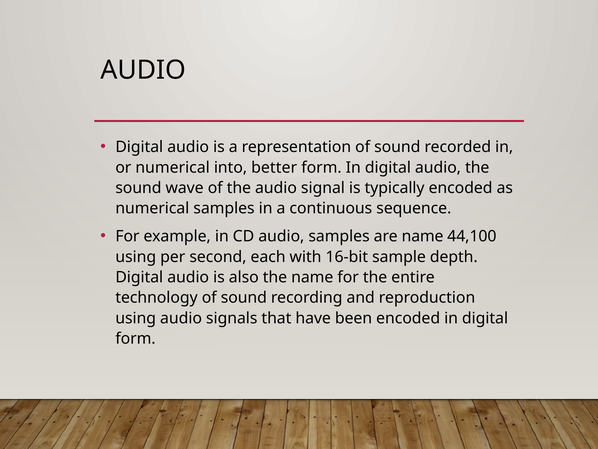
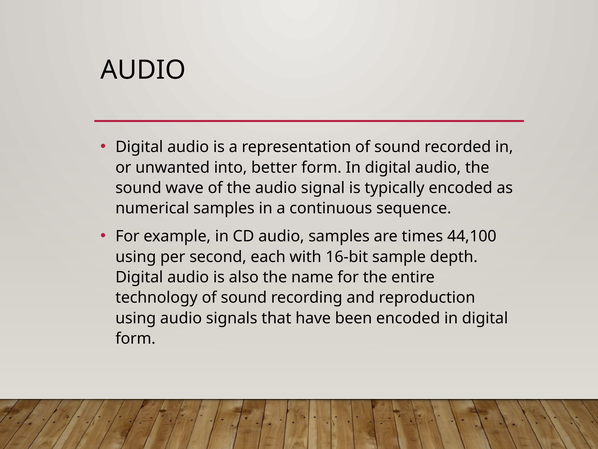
or numerical: numerical -> unwanted (173, 167)
are name: name -> times (422, 236)
